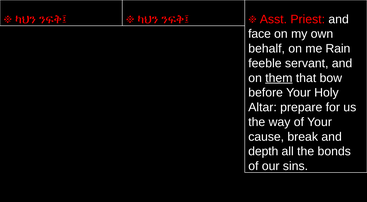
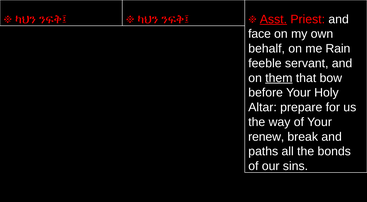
Asst underline: none -> present (273, 19)
cause: cause -> renew (266, 137)
depth: depth -> paths (263, 151)
